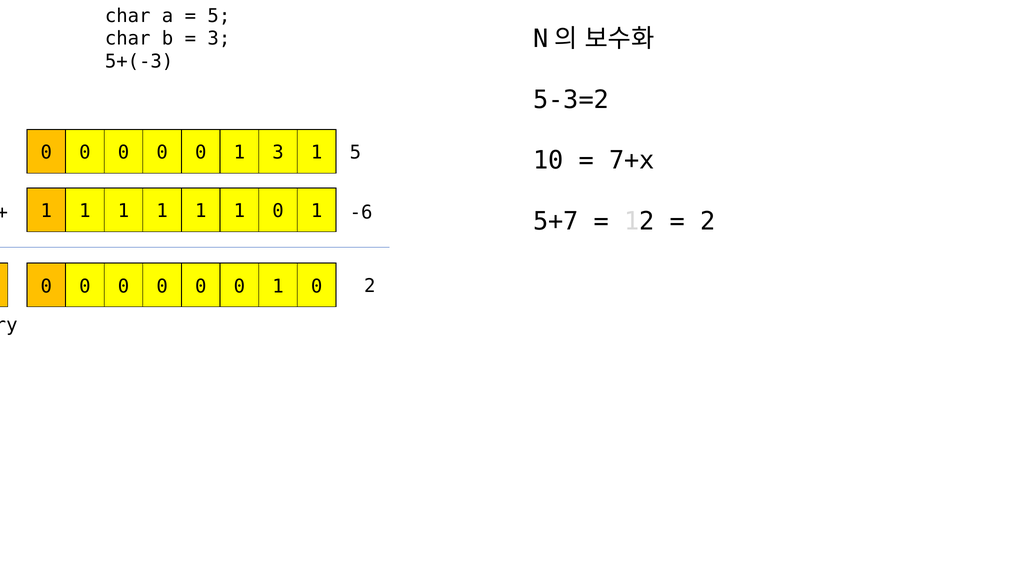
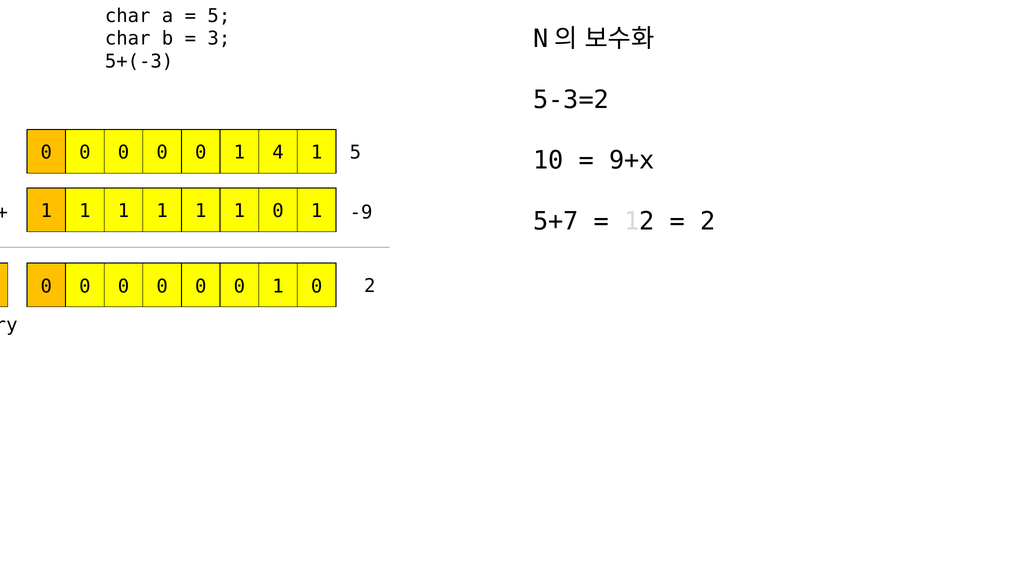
1 3: 3 -> 4 (278, 153)
7+x: 7+x -> 9+x (632, 160)
-6: -6 -> -9 (361, 212)
